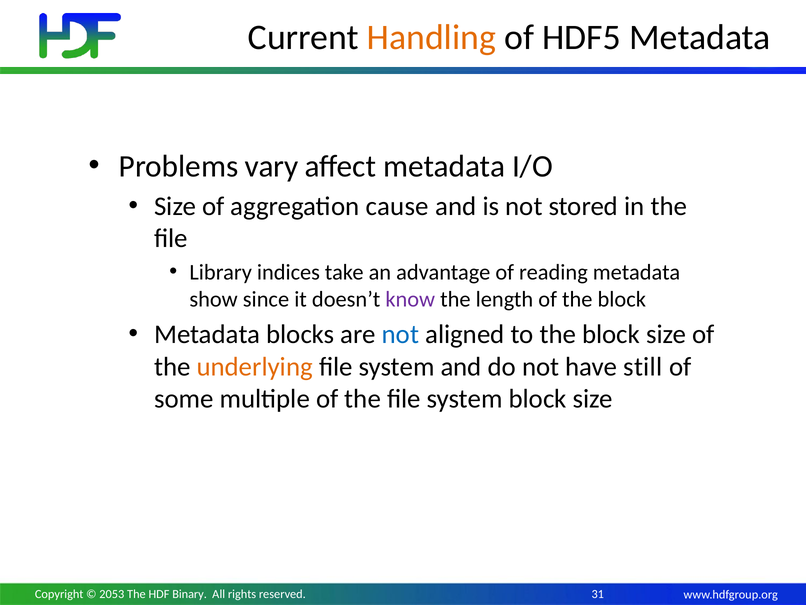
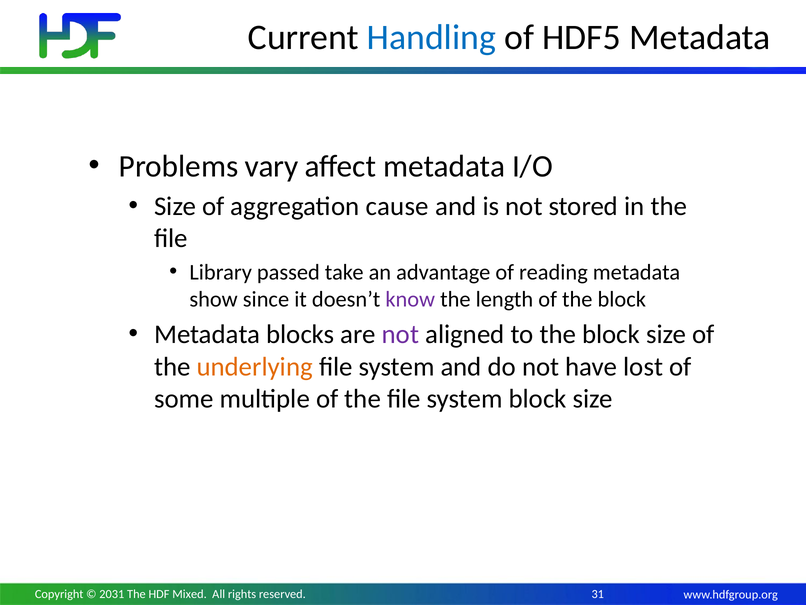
Handling colour: orange -> blue (431, 37)
indices: indices -> passed (288, 272)
not colour: blue -> purple (400, 334)
still: still -> lost (643, 366)
2053: 2053 -> 2031 (112, 594)
Binary: Binary -> Mixed (190, 594)
